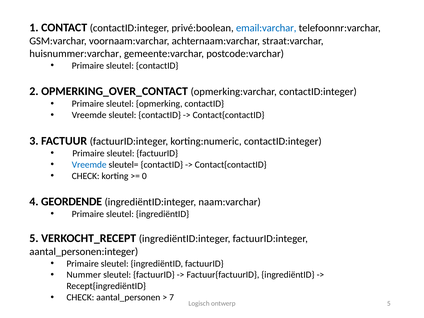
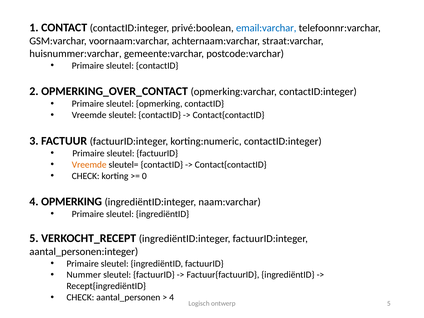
Vreemde colour: blue -> orange (89, 165)
4 GEORDENDE: GEORDENDE -> OPMERKING (72, 202)
7: 7 -> 4 (172, 297)
